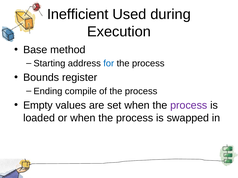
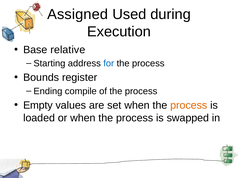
Inefficient: Inefficient -> Assigned (78, 14)
method: method -> relative (68, 50)
process colour: purple -> orange (189, 105)
